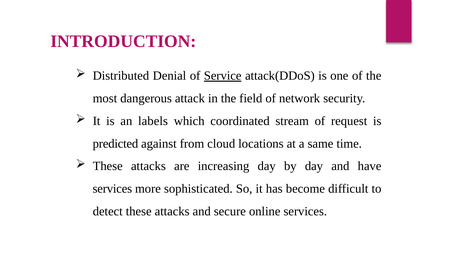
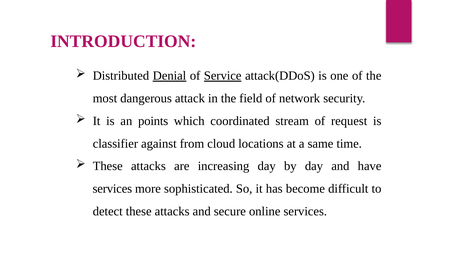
Denial underline: none -> present (169, 76)
labels: labels -> points (153, 121)
predicted: predicted -> classifier (115, 143)
